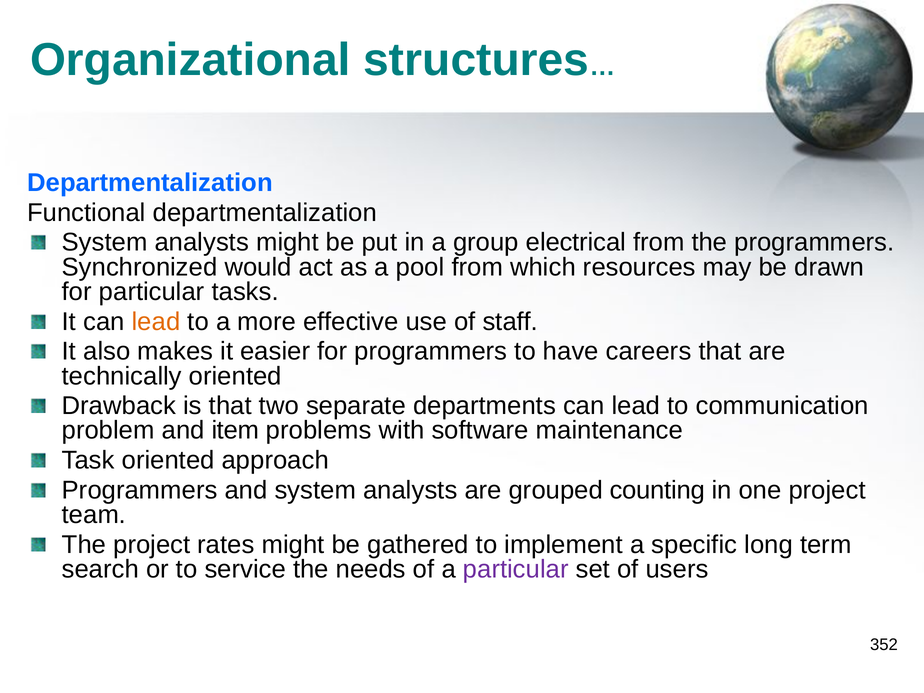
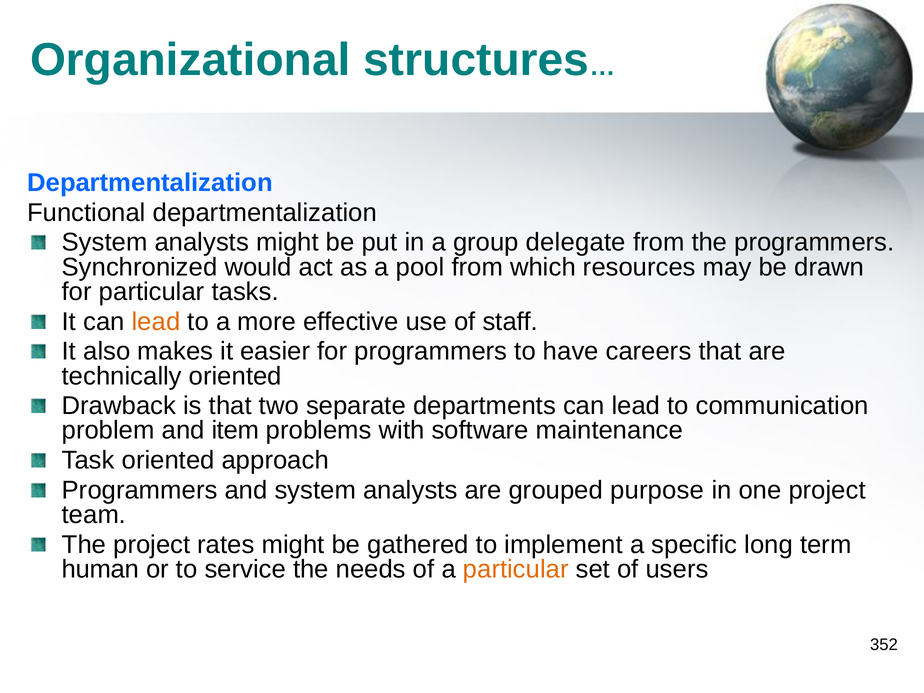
electrical: electrical -> delegate (576, 242)
counting: counting -> purpose (657, 490)
search: search -> human (100, 569)
particular colour: purple -> orange (516, 569)
